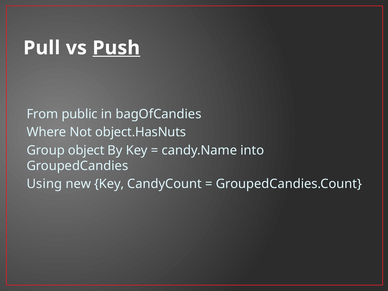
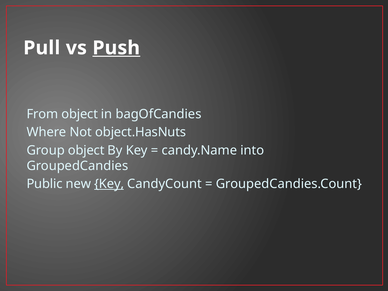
From public: public -> object (80, 114)
Using: Using -> Public (45, 184)
Key underline: none -> present (109, 184)
